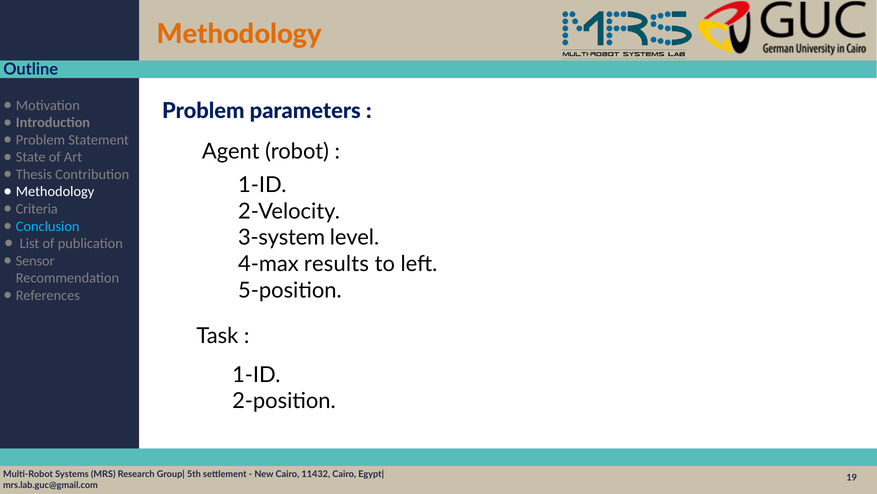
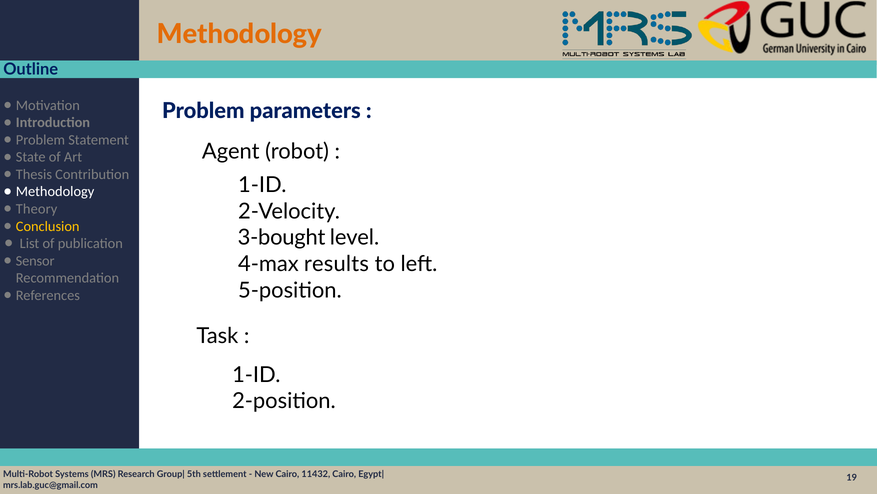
Criteria: Criteria -> Theory (37, 209)
Conclusion colour: light blue -> yellow (48, 226)
3-system: 3-system -> 3-bought (282, 237)
